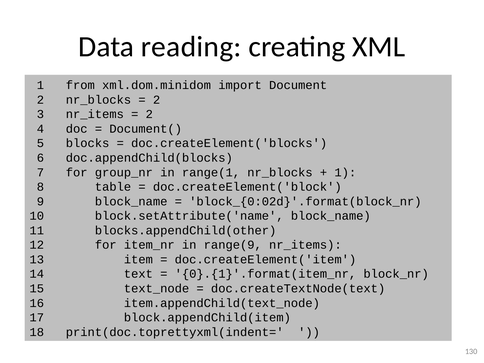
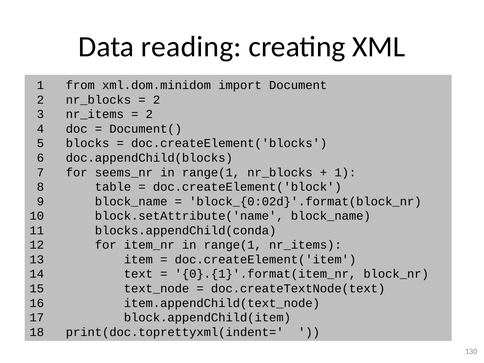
group_nr: group_nr -> seems_nr (124, 172)
blocks.appendChild(other: blocks.appendChild(other -> blocks.appendChild(conda (186, 230)
item_nr in range(9: range(9 -> range(1 (233, 245)
